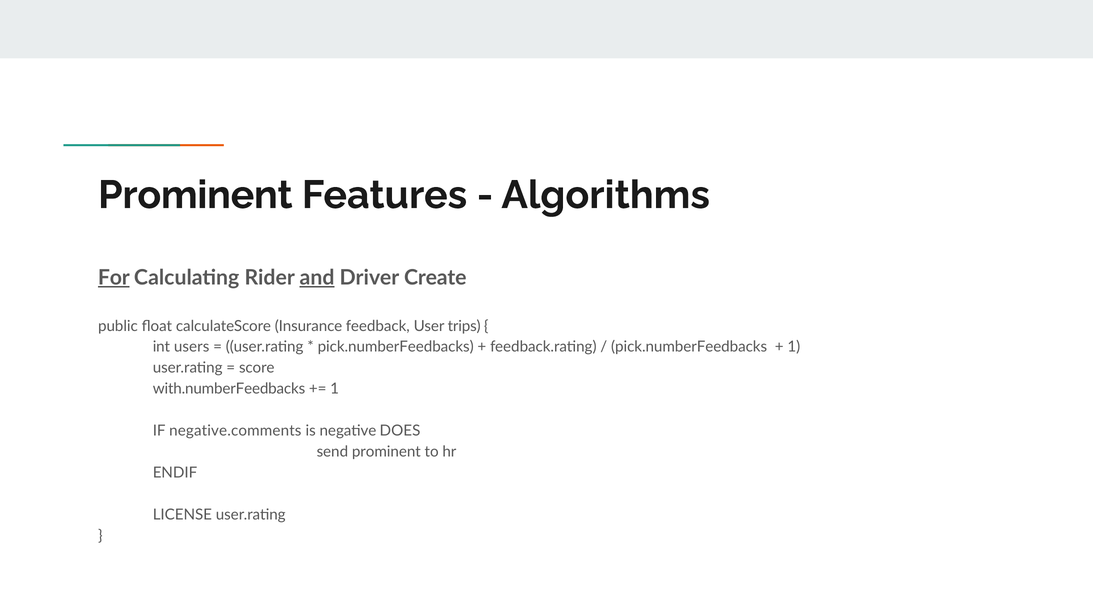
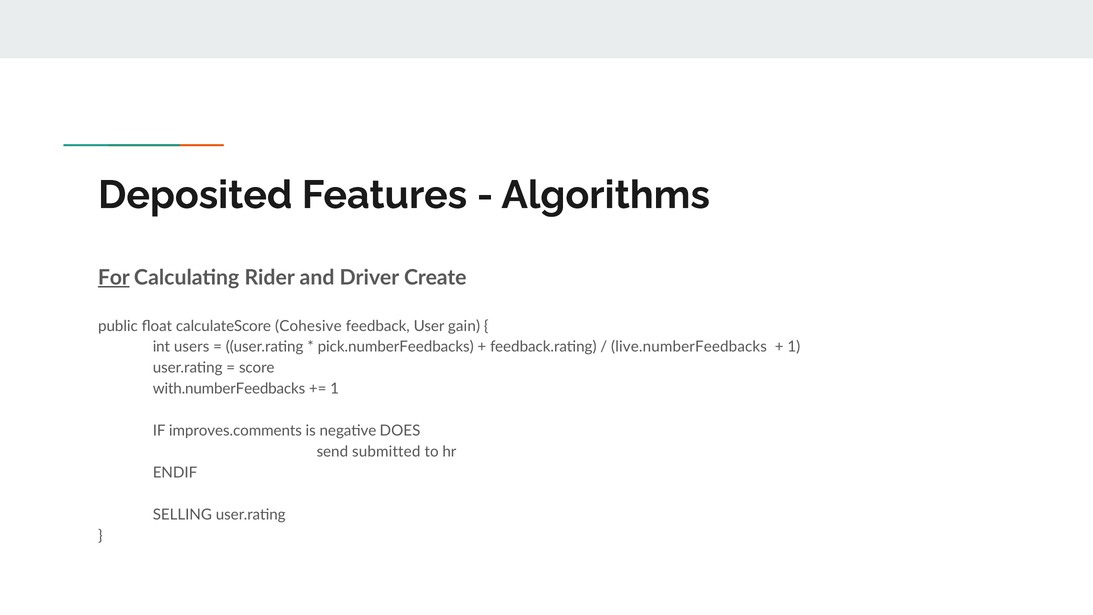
Prominent: Prominent -> Deposited (195, 195)
and underline: present -> none (317, 277)
Insurance: Insurance -> Cohesive (308, 326)
trips: trips -> gain (464, 326)
pick.numberFeedbacks: pick.numberFeedbacks -> live.numberFeedbacks (689, 347)
negative.comments: negative.comments -> improves.comments (235, 431)
send prominent: prominent -> submitted (386, 452)
LICENSE: LICENSE -> SELLING (182, 515)
